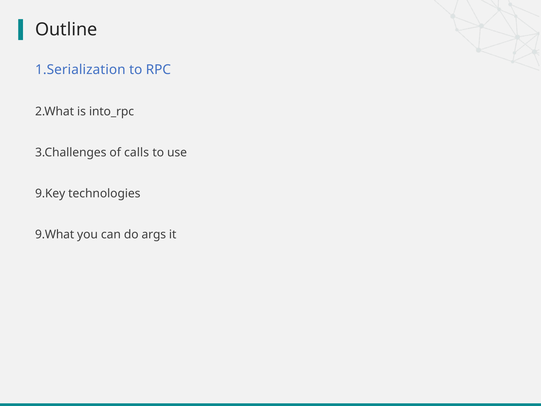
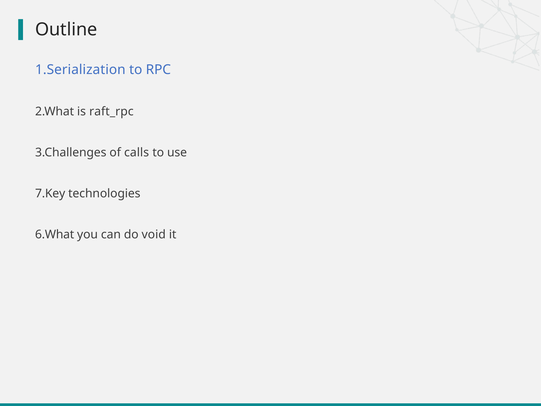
into_rpc: into_rpc -> raft_rpc (111, 111)
9.Key: 9.Key -> 7.Key (50, 193)
9.What: 9.What -> 6.What (55, 234)
args: args -> void (154, 234)
